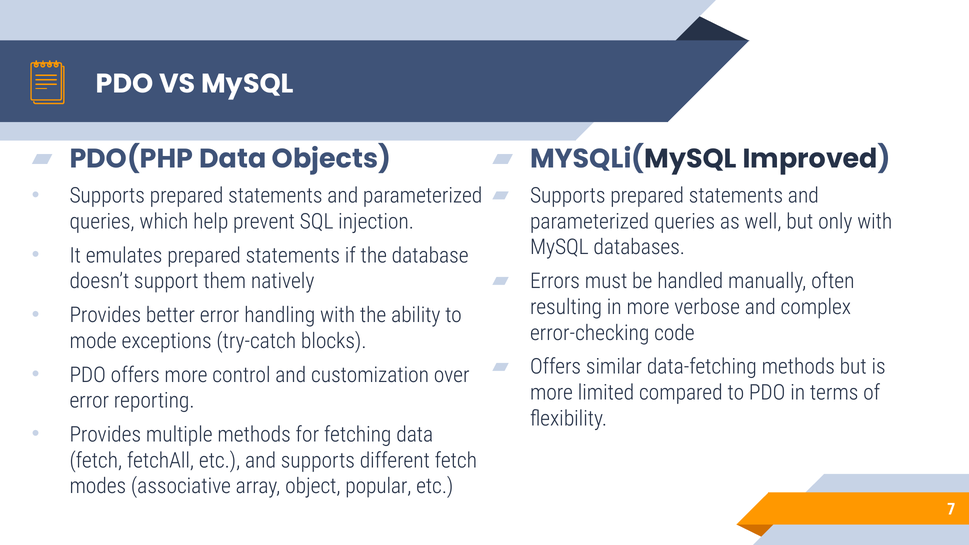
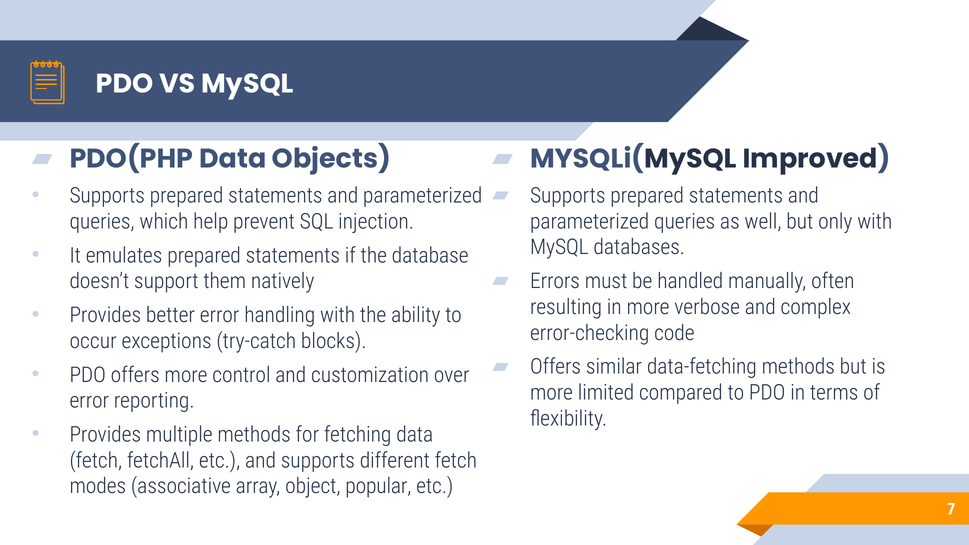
mode: mode -> occur (93, 341)
